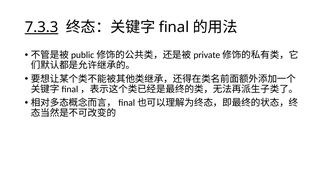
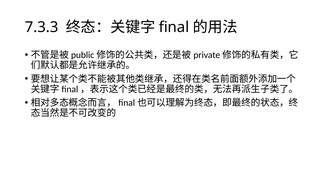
7.3.3 underline: present -> none (42, 27)
